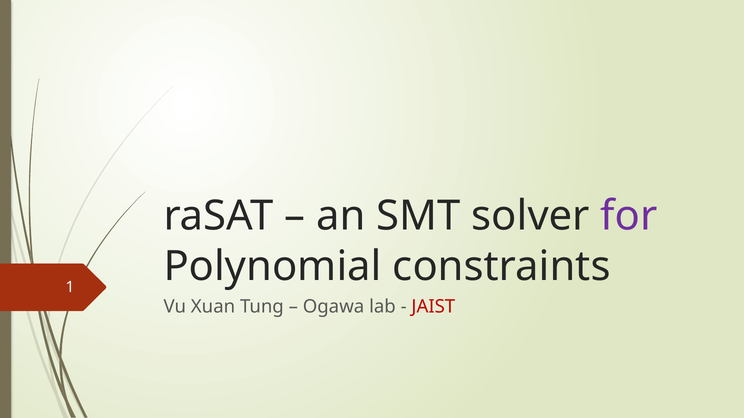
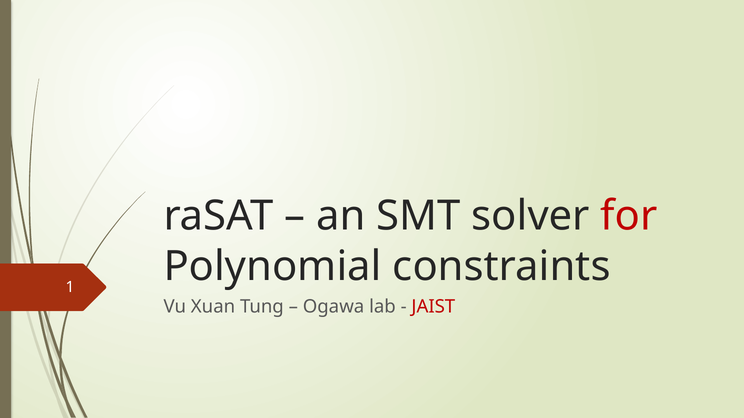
for colour: purple -> red (629, 216)
